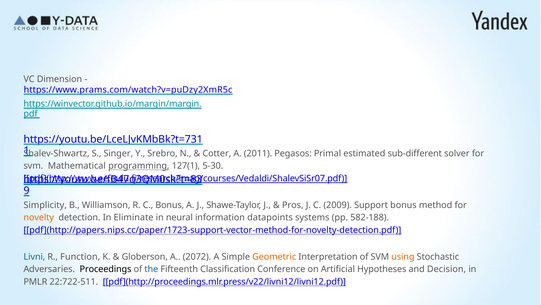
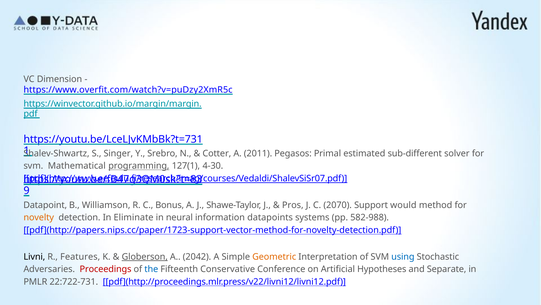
https://www.prams.com/watch?v=puDzy2XmR5c: https://www.prams.com/watch?v=puDzy2XmR5c -> https://www.overfit.com/watch?v=puDzy2XmR5c (128, 90)
5-30: 5-30 -> 4-30 (213, 166)
Simplicity: Simplicity -> Datapoint (45, 205)
2009: 2009 -> 2070 (338, 205)
Support bonus: bonus -> would (403, 205)
582-188: 582-188 -> 582-988 (370, 217)
Livni colour: blue -> black (34, 256)
Function: Function -> Features (80, 256)
Globerson underline: none -> present (145, 256)
2072: 2072 -> 2042 (197, 256)
using colour: orange -> blue (403, 256)
Proceedings colour: black -> red (106, 269)
Classification: Classification -> Conservative (228, 269)
Decision: Decision -> Separate (447, 269)
22:722-511: 22:722-511 -> 22:722-731 (74, 281)
